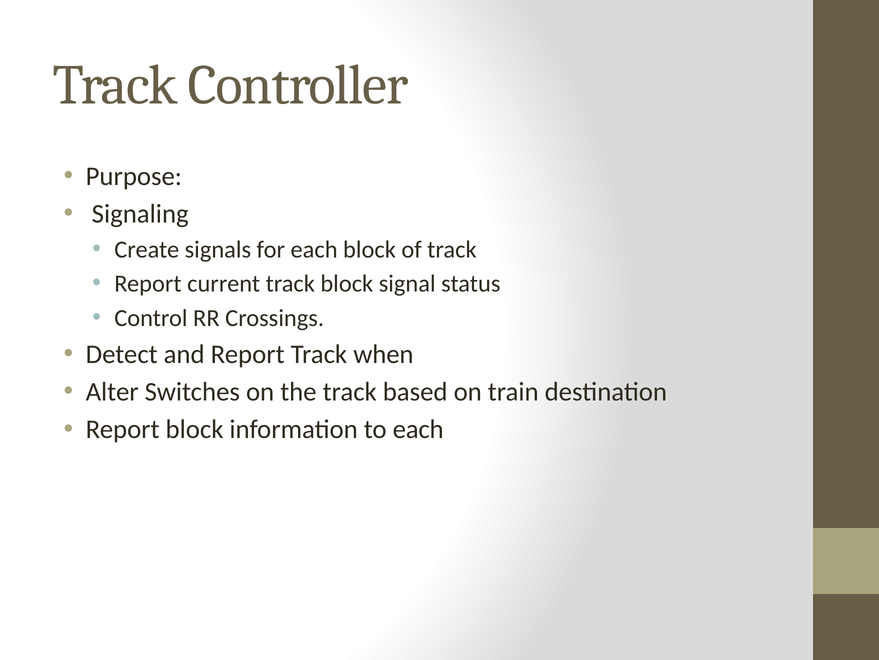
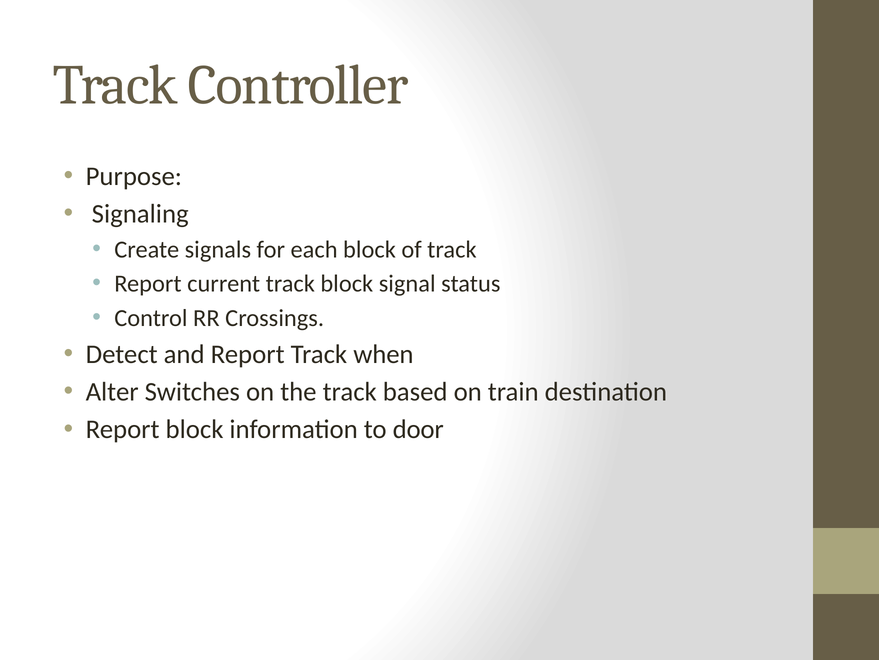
to each: each -> door (418, 429)
